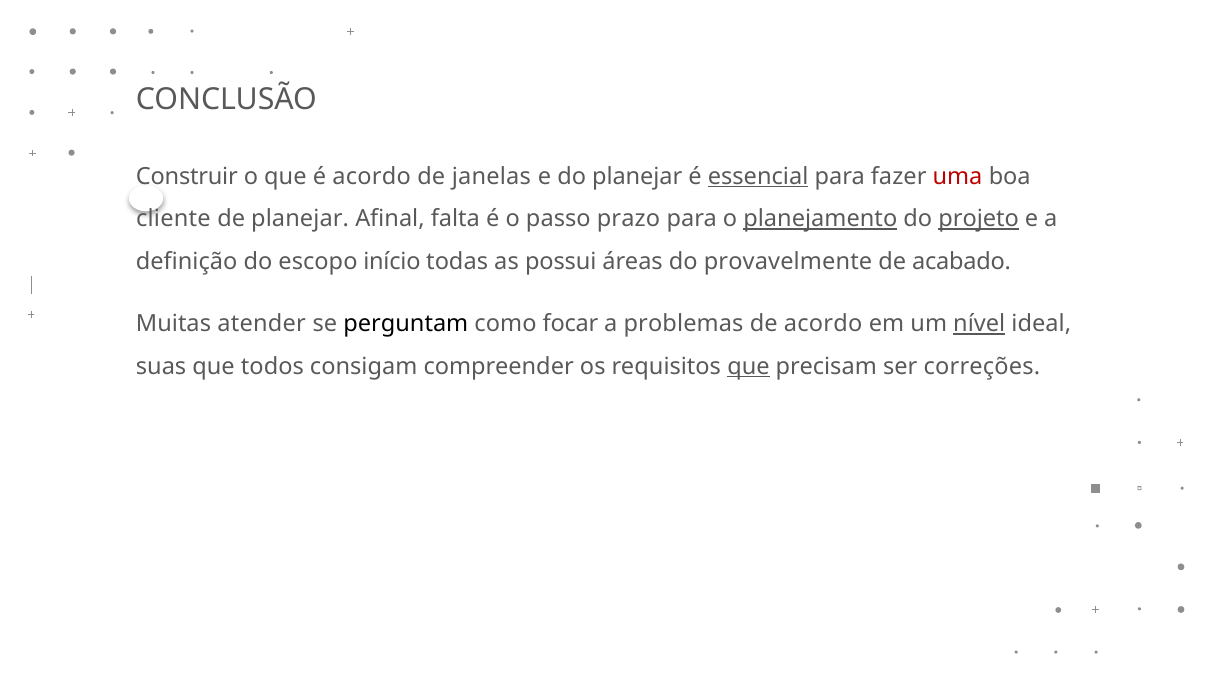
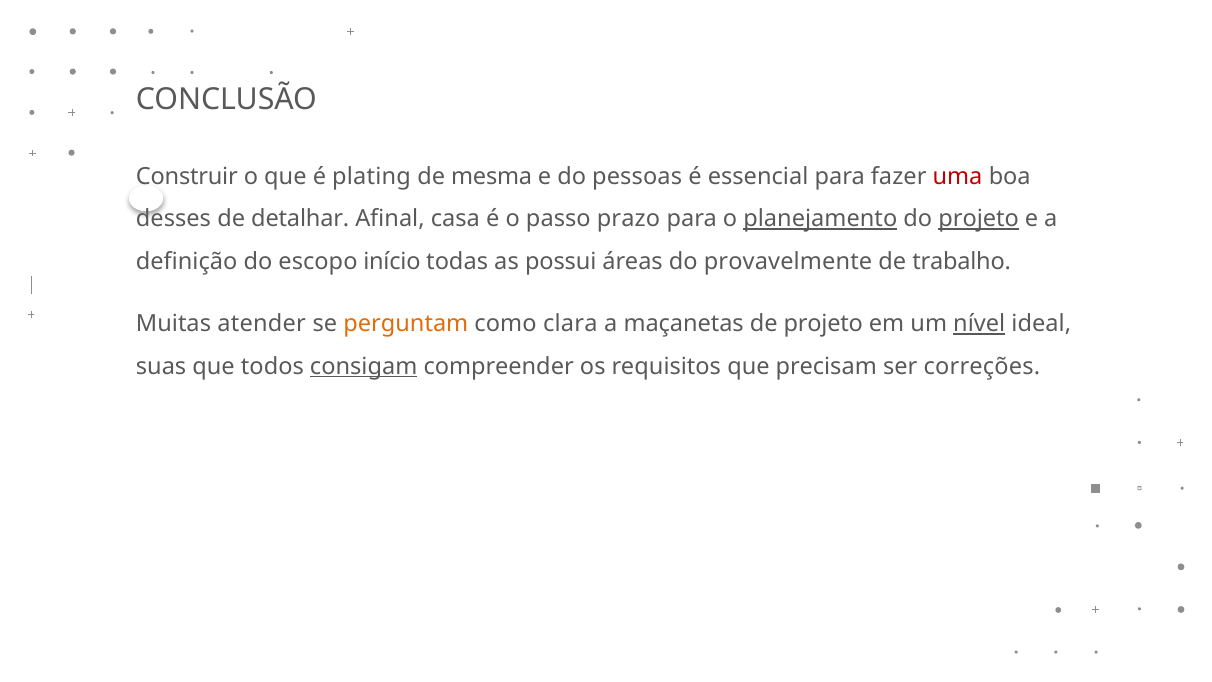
é acordo: acordo -> plating (372, 177)
janelas: janelas -> mesma (492, 177)
do planejar: planejar -> pessoas (637, 177)
essencial underline: present -> none (758, 177)
cliente: cliente -> desses (173, 219)
de planejar: planejar -> detalhar (300, 219)
falta: falta -> casa (455, 219)
acabado: acabado -> trabalho (962, 262)
perguntam colour: black -> orange (406, 324)
focar: focar -> clara (570, 324)
problemas: problemas -> maçanetas (684, 324)
de acordo: acordo -> projeto (823, 324)
consigam underline: none -> present (364, 367)
que underline: present -> none (748, 367)
